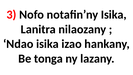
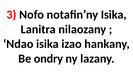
tonga: tonga -> ondry (48, 58)
